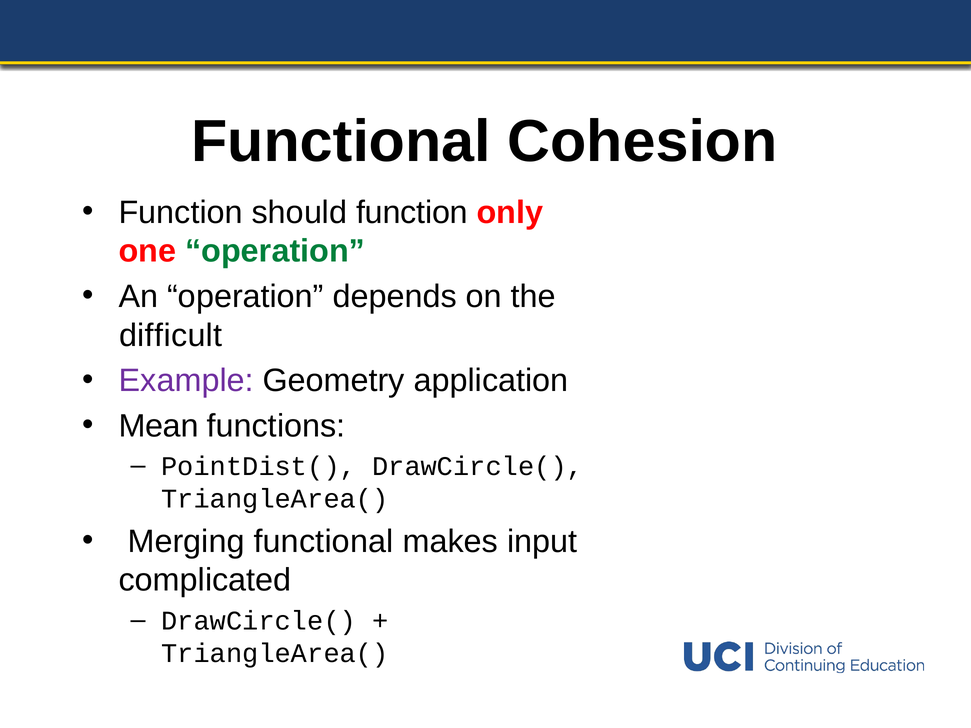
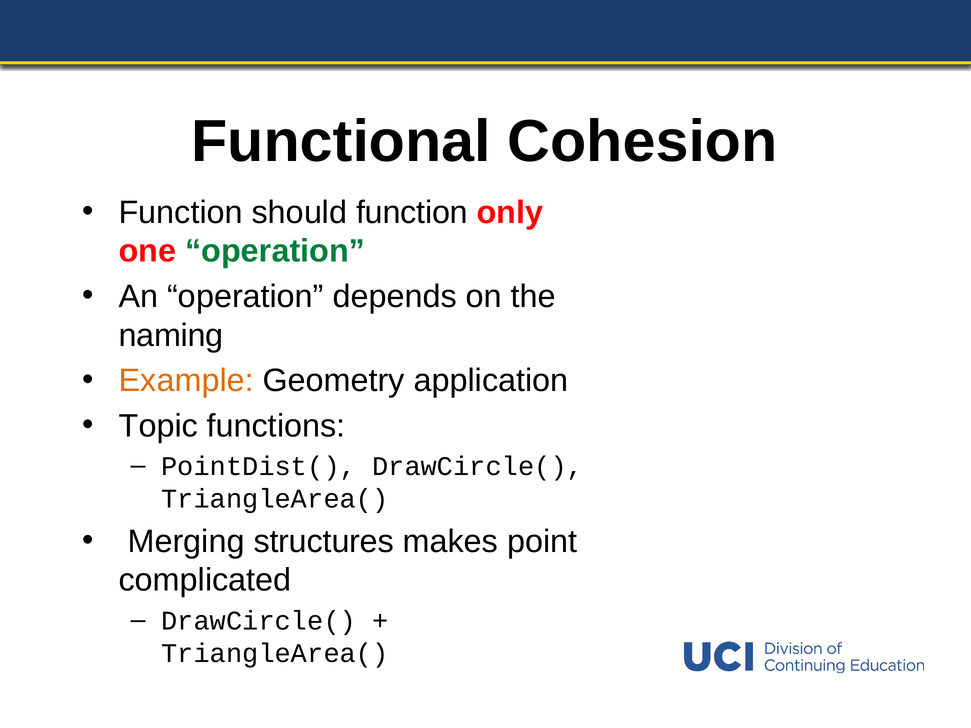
difficult: difficult -> naming (171, 336)
Example colour: purple -> orange (186, 381)
Mean: Mean -> Topic (158, 426)
Merging functional: functional -> structures (324, 542)
input: input -> point (542, 542)
